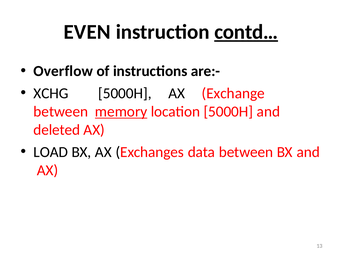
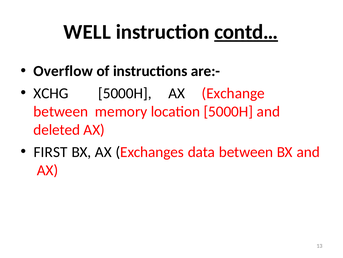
EVEN: EVEN -> WELL (87, 32)
memory underline: present -> none (121, 111)
LOAD: LOAD -> FIRST (51, 152)
